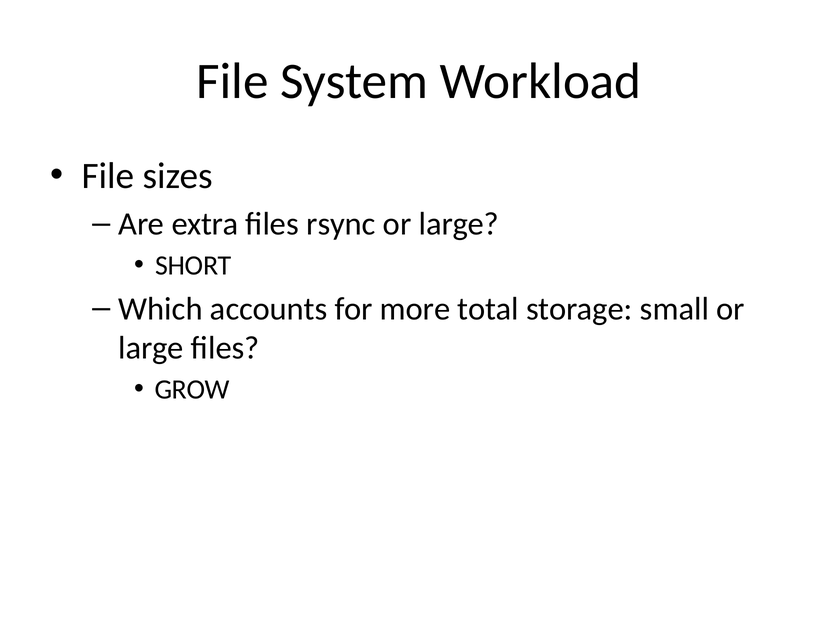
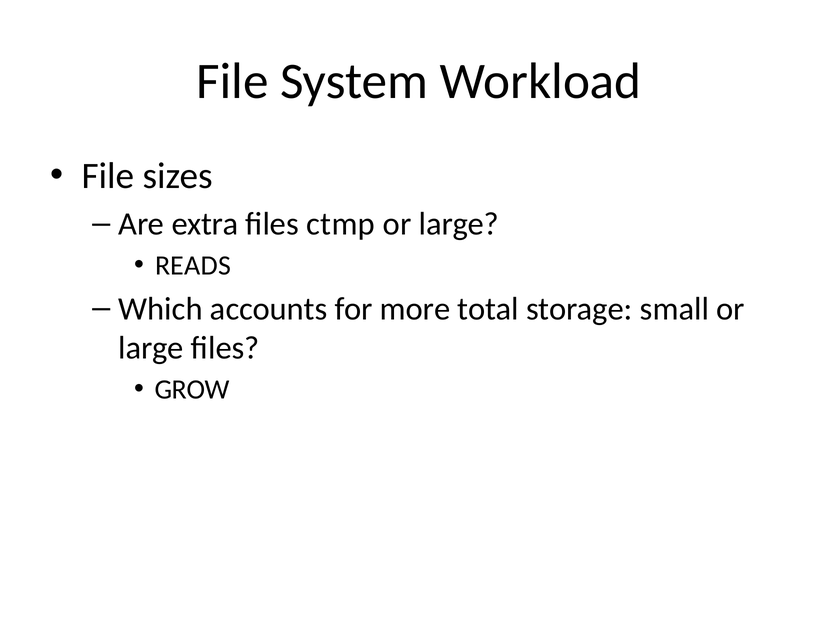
rsync: rsync -> ctmp (341, 224)
SHORT: SHORT -> READS (193, 266)
